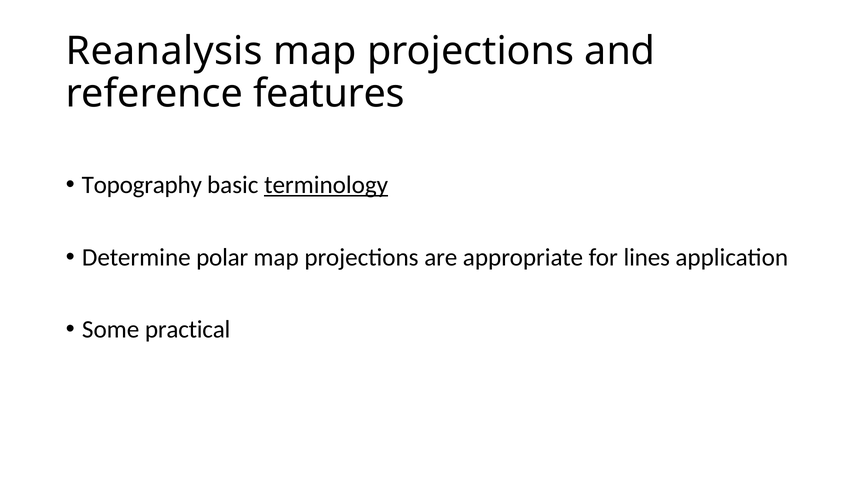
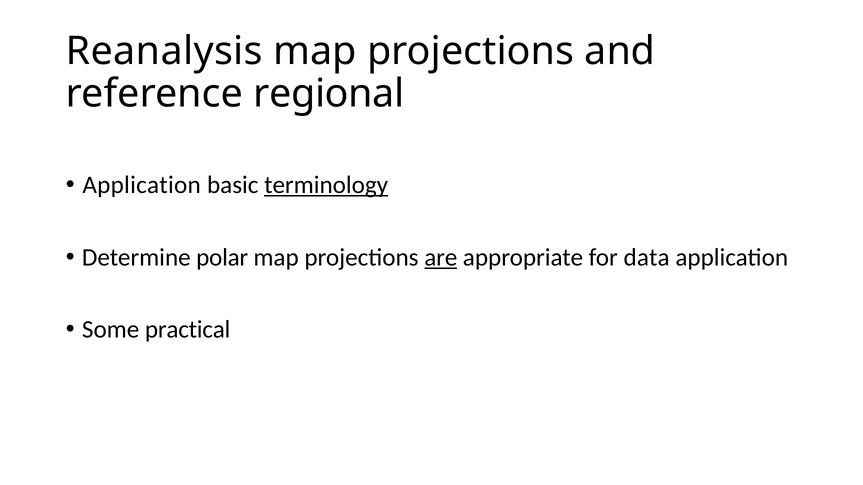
features: features -> regional (329, 94)
Topography: Topography -> Application (142, 185)
are underline: none -> present (441, 257)
lines: lines -> data (647, 257)
